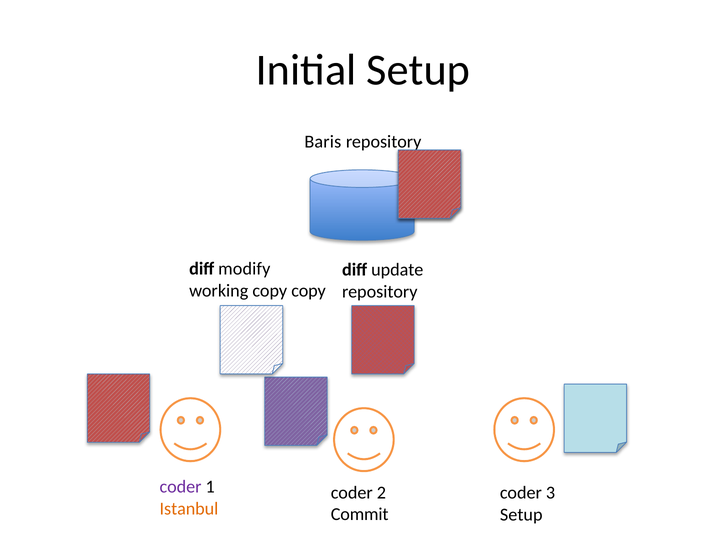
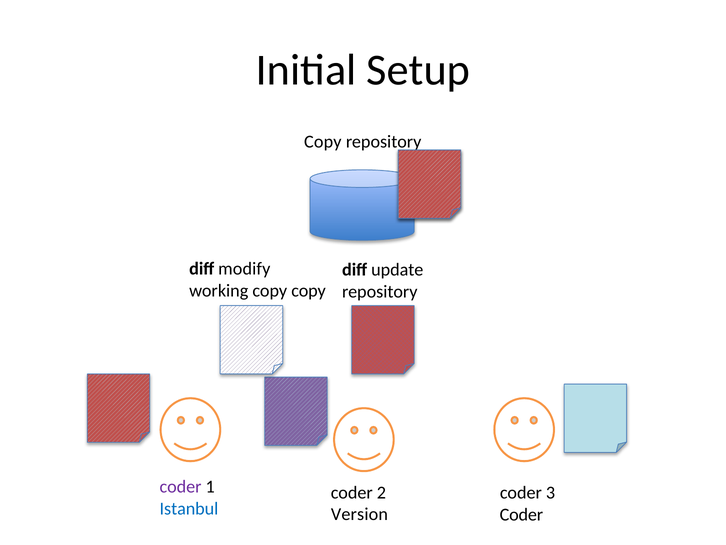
Baris: Baris -> Copy (323, 141)
Istanbul colour: orange -> blue (189, 508)
Commit: Commit -> Version (359, 514)
Setup: Setup -> Coder (521, 514)
